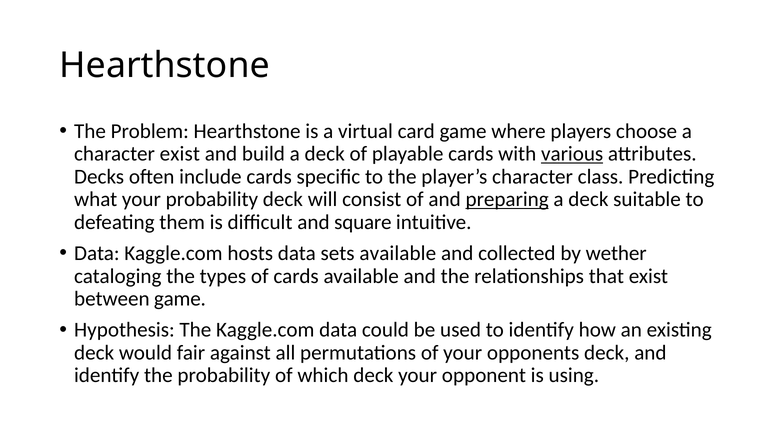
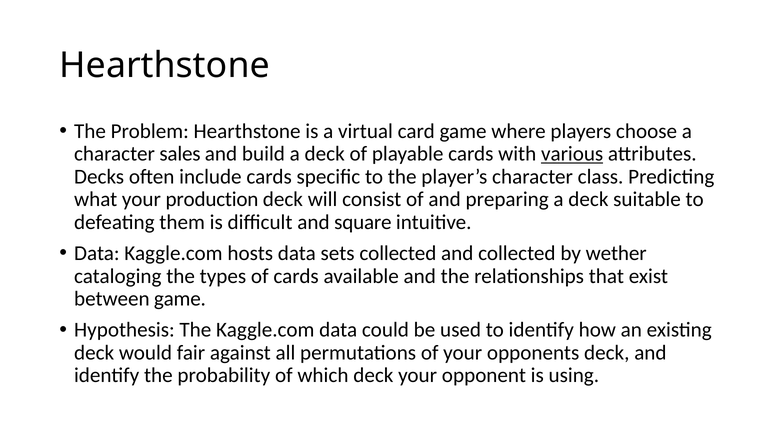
character exist: exist -> sales (180, 154)
your probability: probability -> production (212, 199)
preparing underline: present -> none (507, 199)
sets available: available -> collected (398, 253)
